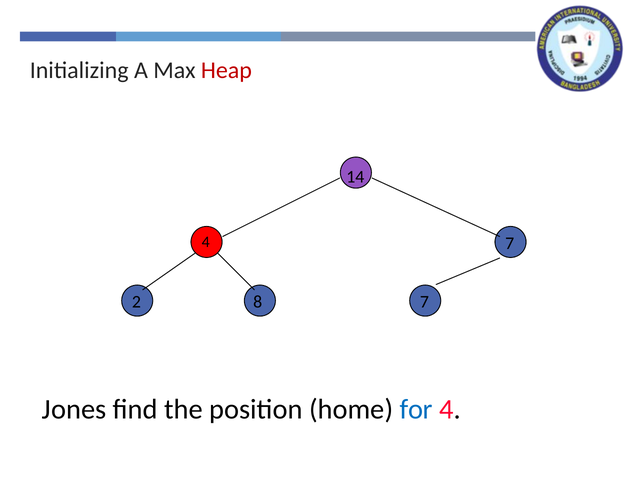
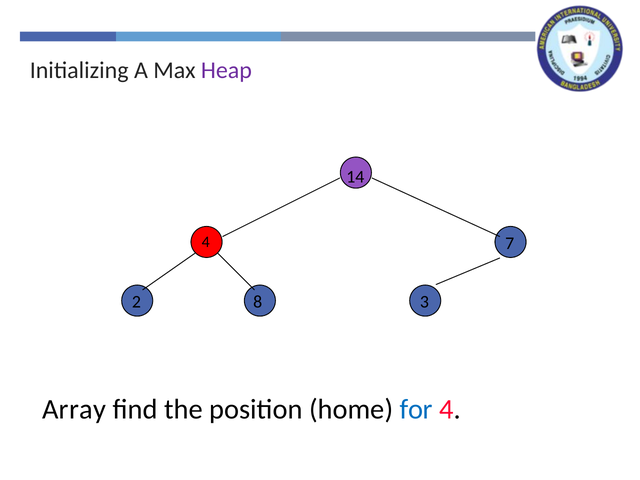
Heap colour: red -> purple (226, 70)
2 7: 7 -> 3 (424, 302)
Jones: Jones -> Array (74, 409)
